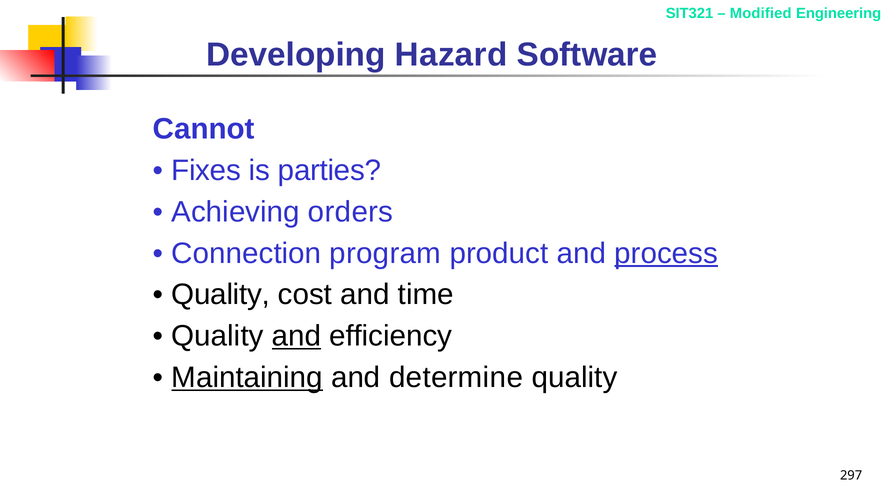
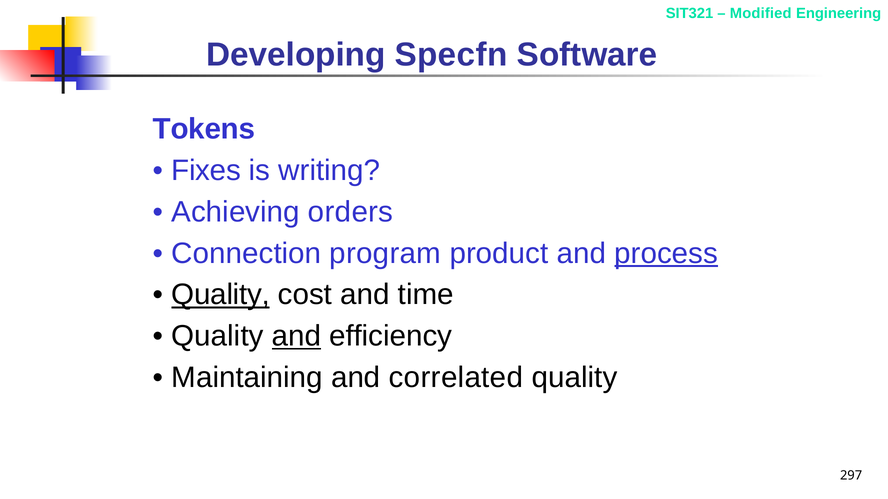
Hazard: Hazard -> Specfn (451, 55)
Cannot: Cannot -> Tokens (204, 129)
parties: parties -> writing (329, 171)
Quality underline: none -> present (221, 295)
Maintaining underline: present -> none (247, 378)
determine: determine -> correlated (456, 378)
